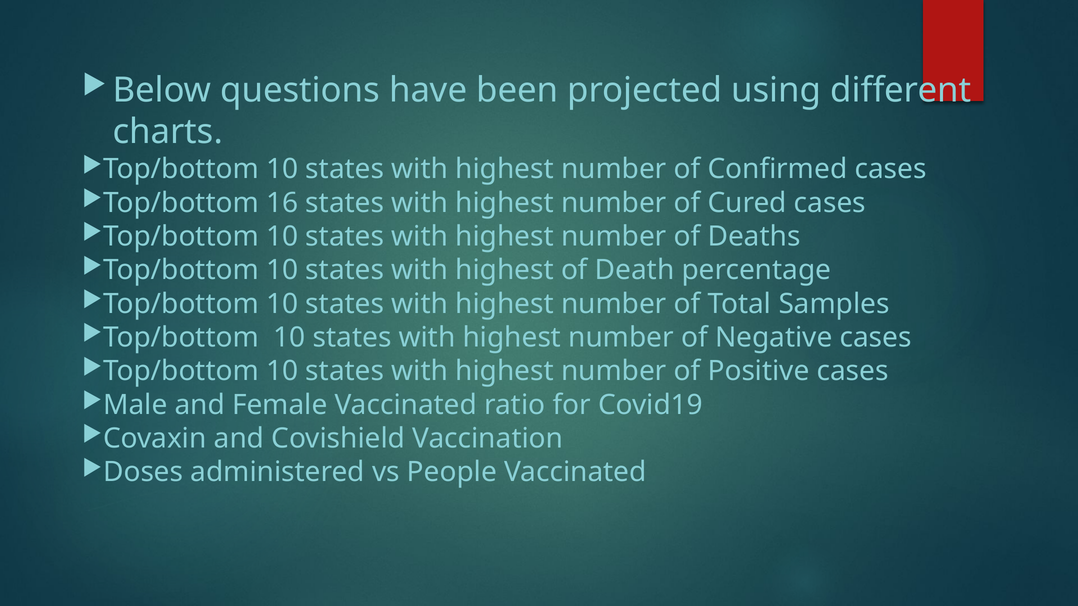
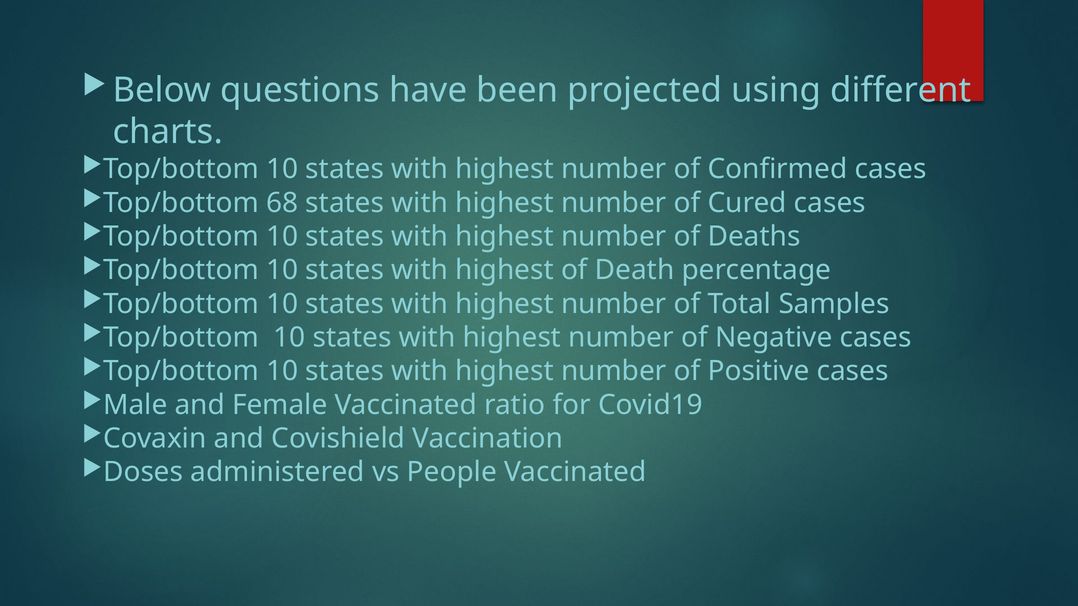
16: 16 -> 68 (282, 203)
